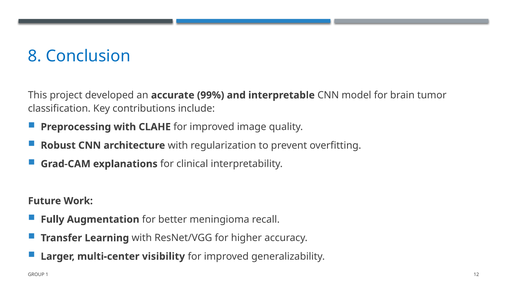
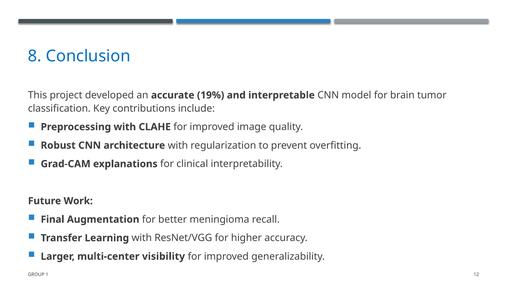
99%: 99% -> 19% (211, 95)
Fully: Fully -> Final (53, 220)
